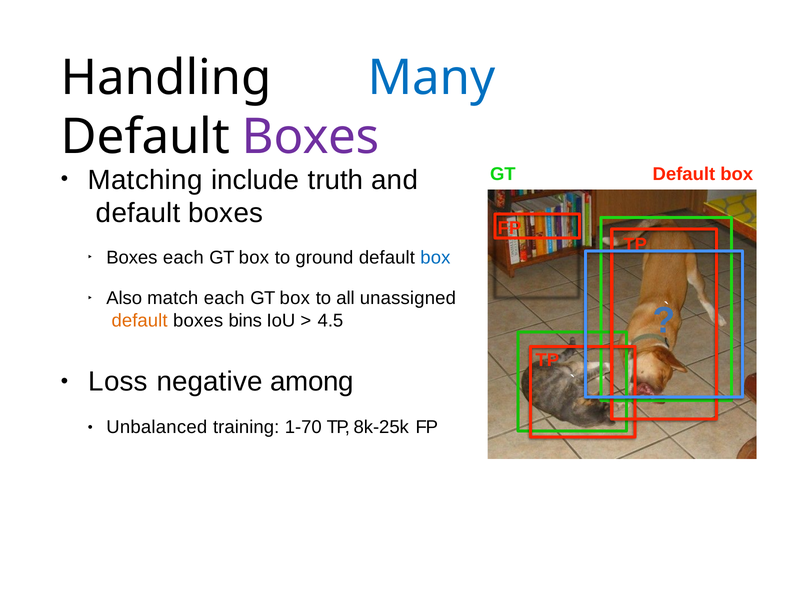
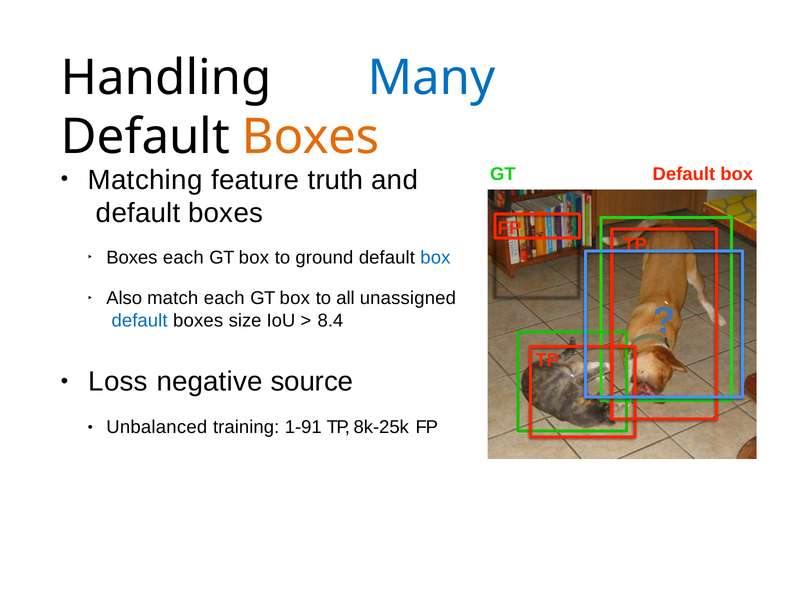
Boxes colour: purple -> orange (311, 137)
include: include -> feature (255, 180)
default colour: orange -> blue (140, 320)
bins: bins -> size (245, 320)
4.5: 4.5 -> 8.4 (330, 320)
among: among -> source (312, 381)
1-70: 1-70 -> 1-91 (303, 427)
